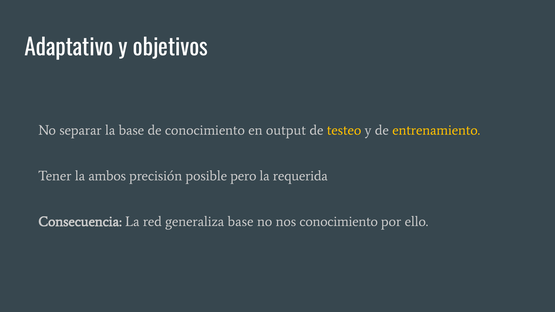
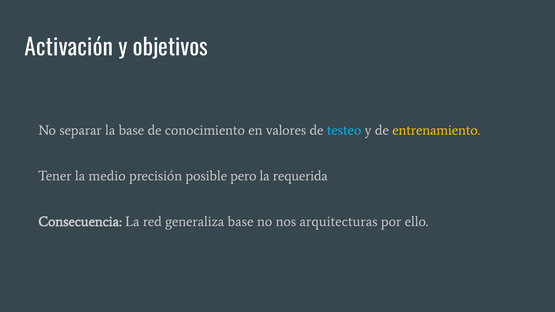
Adaptativo: Adaptativo -> Activación (69, 48)
output: output -> valores (286, 130)
testeo colour: yellow -> light blue (344, 130)
ambos: ambos -> medio (107, 176)
nos conocimiento: conocimiento -> arquitecturas (339, 222)
